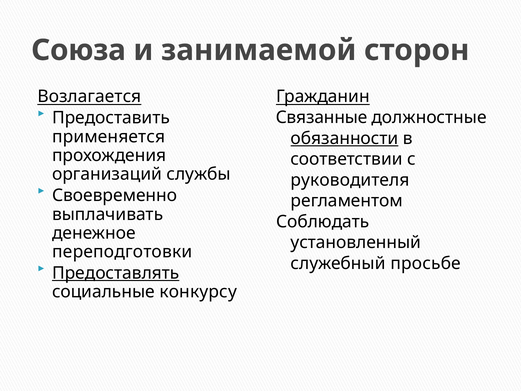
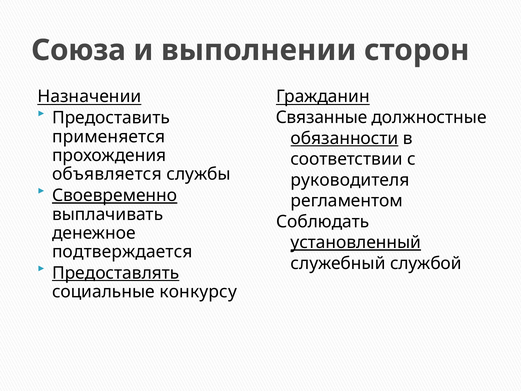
занимаемой: занимаемой -> выполнении (259, 50)
Возлагается: Возлагается -> Назначении (89, 96)
организаций: организаций -> объявляется (107, 174)
Своевременно underline: none -> present (115, 195)
установленный underline: none -> present (356, 242)
переподготовки: переподготовки -> подтверждается (122, 252)
просьбе: просьбе -> службой (426, 263)
